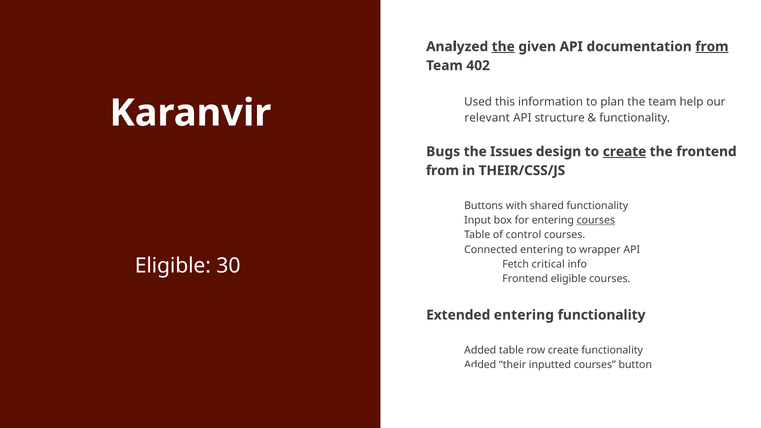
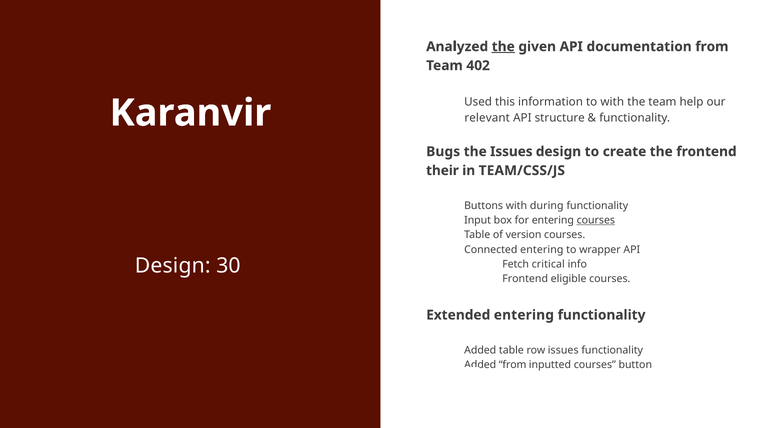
from underline: present -> none (712, 47)
to plan: plan -> with (612, 102)
create underline: present -> none (625, 152)
from: from -> their (442, 171)
THEIR/CSS/JS: THEIR/CSS/JS -> TEAM/CSS/JS (522, 171)
shared: shared -> during (547, 206)
control: control -> version (524, 235)
Eligible: Eligible -> Design (173, 266)
row create: create -> issues (563, 350)
their: their -> from (513, 365)
